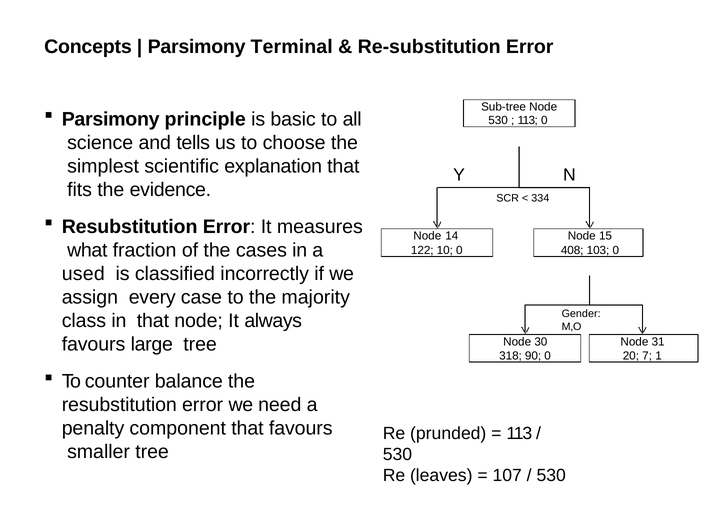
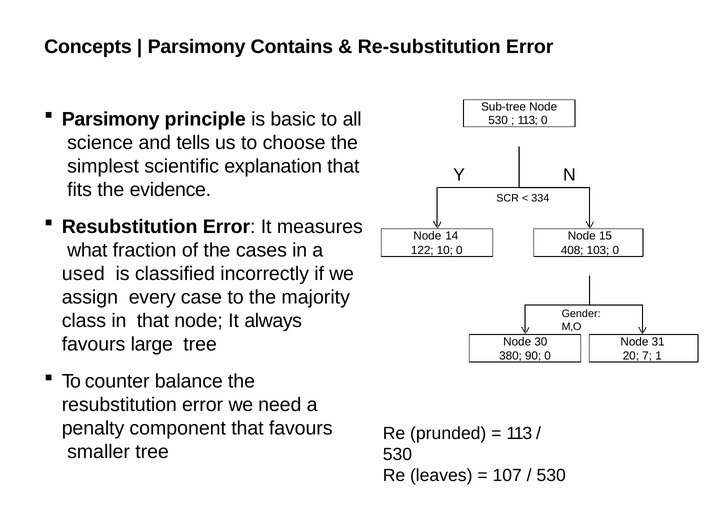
Terminal: Terminal -> Contains (292, 47)
318: 318 -> 380 (511, 356)
